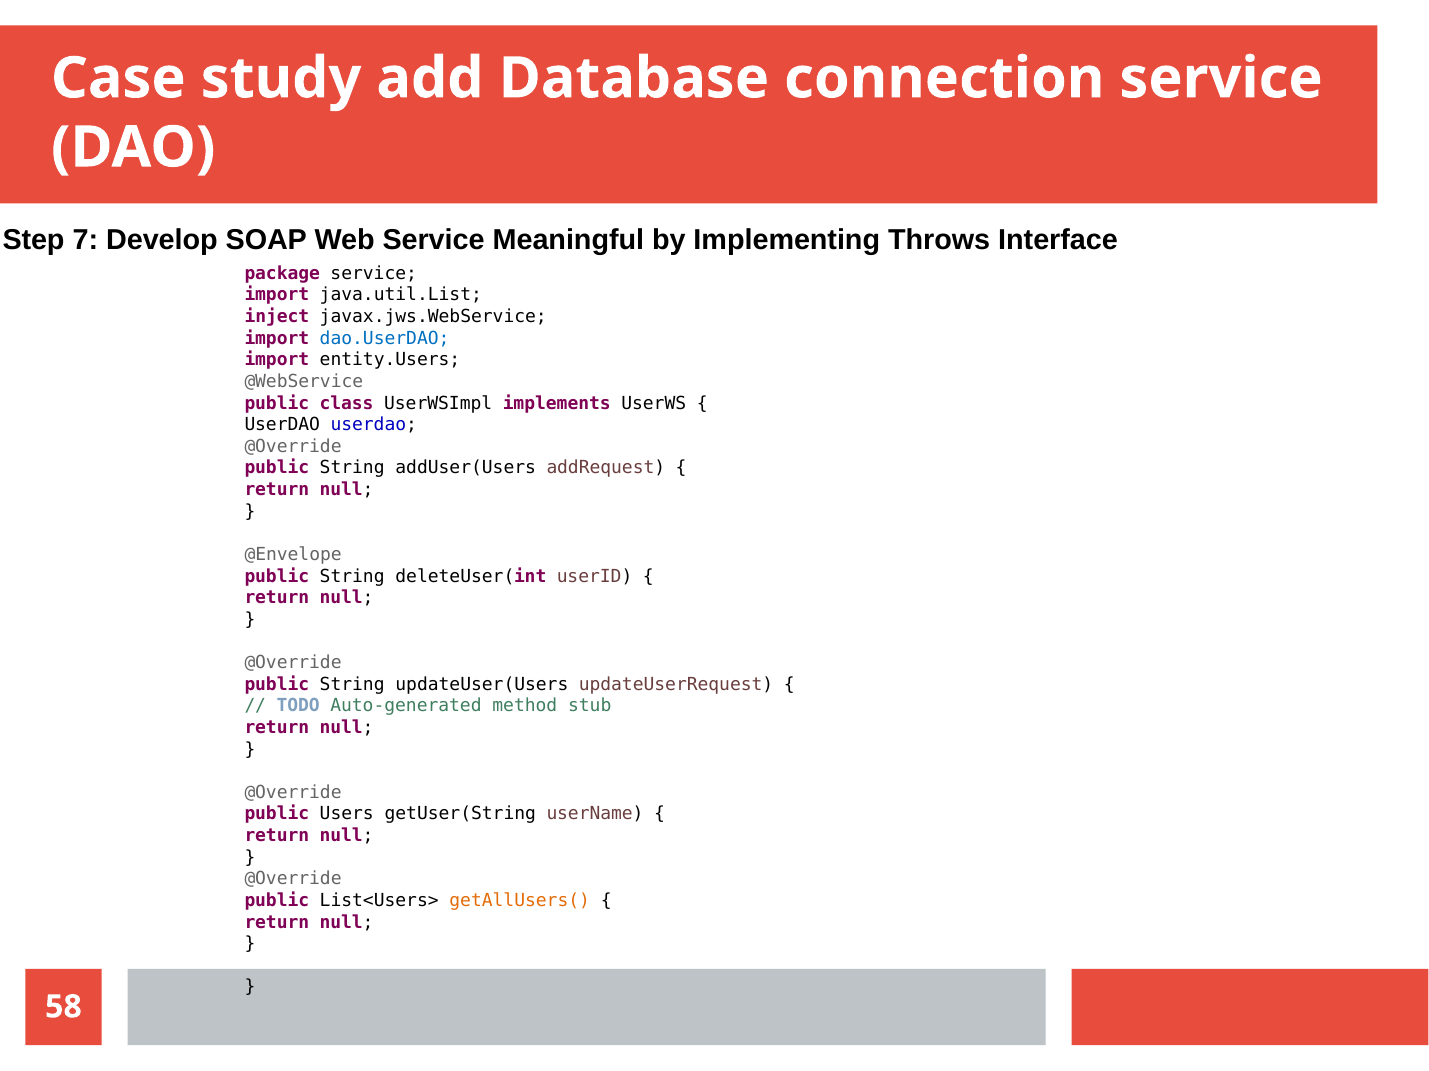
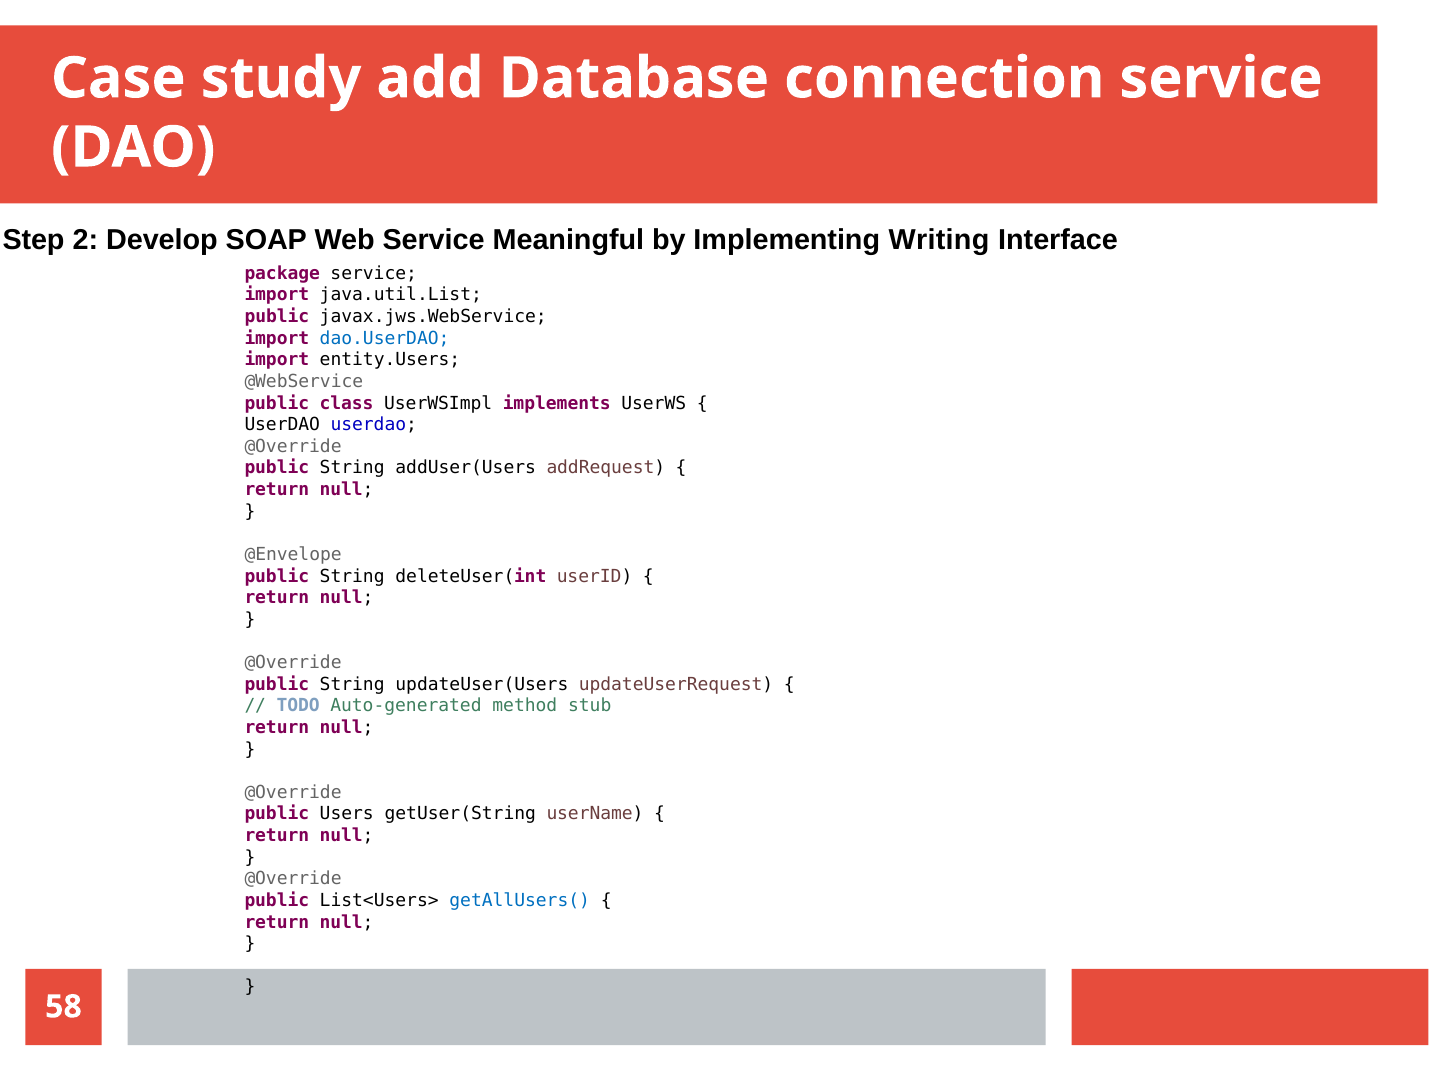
7: 7 -> 2 (85, 240)
Throws: Throws -> Writing (939, 240)
inject: inject -> public (277, 317)
getAllUsers( colour: orange -> blue (520, 901)
